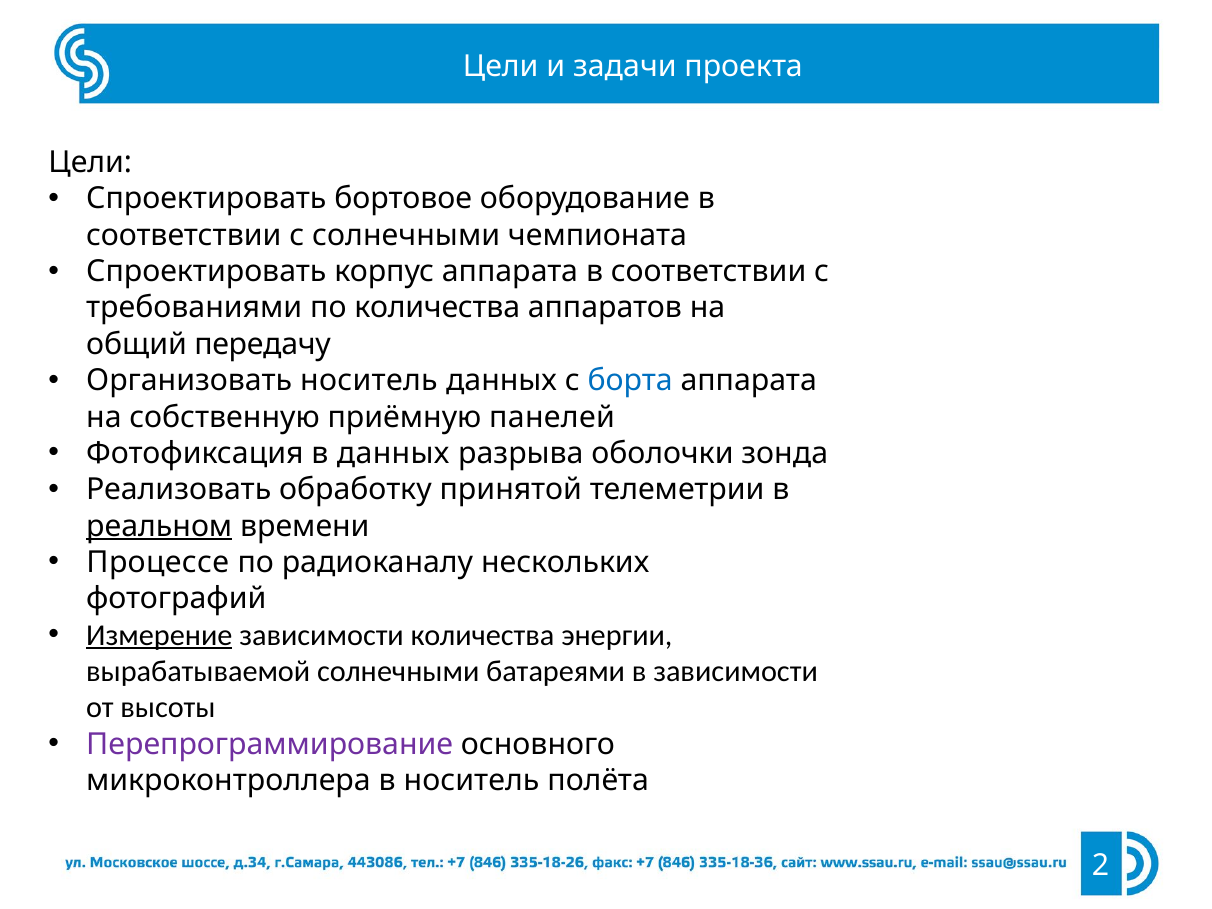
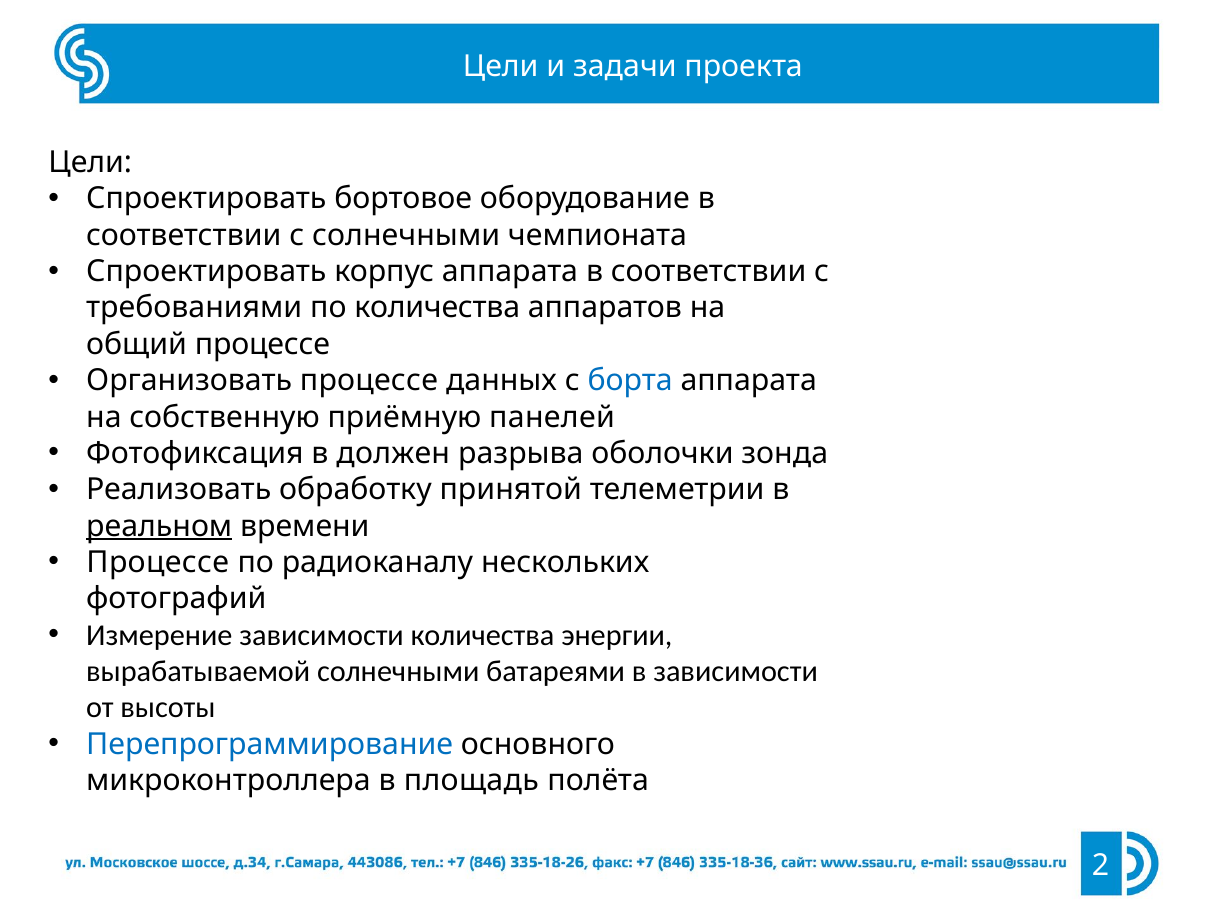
общий передачу: передачу -> процессе (262, 344)
Организовать носитель: носитель -> процессе (369, 381)
в данных: данных -> должен (393, 453)
Измерение underline: present -> none (159, 635)
Перепрограммирование colour: purple -> blue (270, 744)
в носитель: носитель -> площадь (471, 781)
